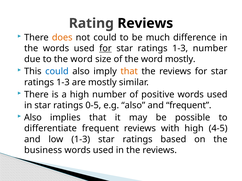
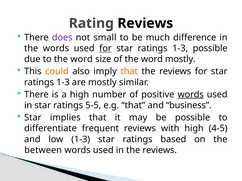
does colour: orange -> purple (62, 38)
not could: could -> small (105, 38)
1-3 number: number -> possible (210, 48)
could colour: blue -> orange (57, 72)
words underline: none -> present (191, 95)
0-5: 0-5 -> 5-5 (93, 106)
e.g also: also -> that (133, 106)
and frequent: frequent -> business (189, 106)
Also: Also -> Star (33, 118)
business: business -> between (43, 151)
